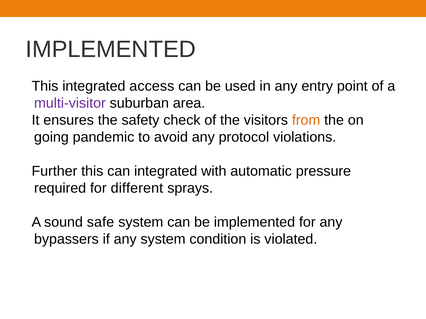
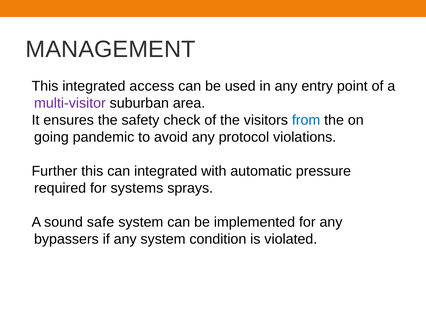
IMPLEMENTED: IMPLEMENTED -> MANAGEMENT (111, 50)
from colour: orange -> blue (306, 120)
different: different -> systems (137, 188)
